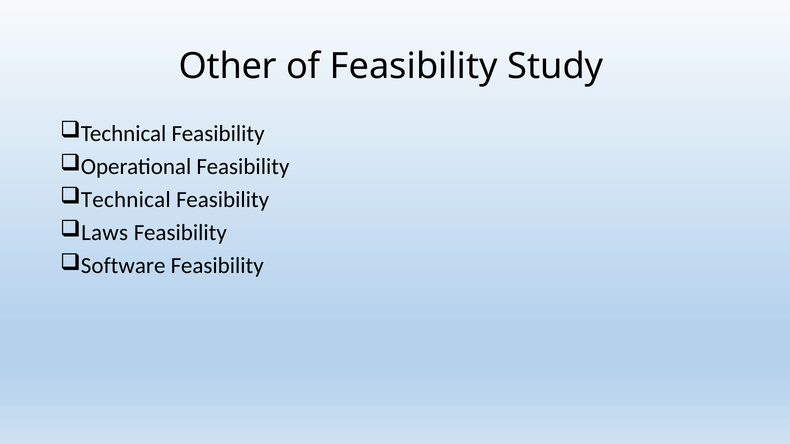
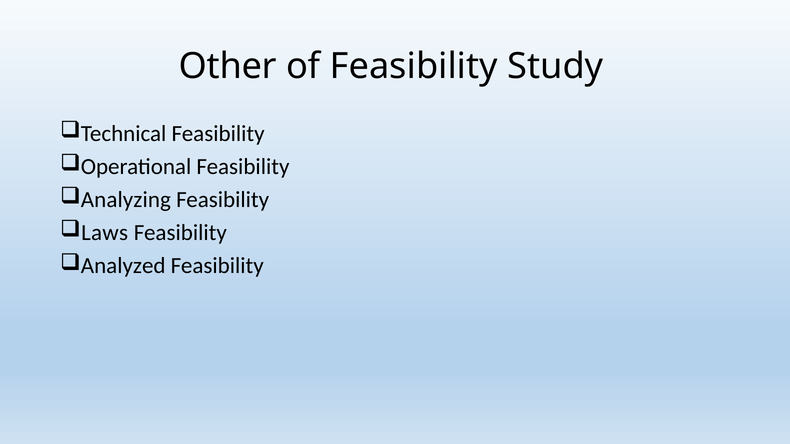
Technical: Technical -> Analyzing (126, 200)
Software: Software -> Analyzed (123, 266)
